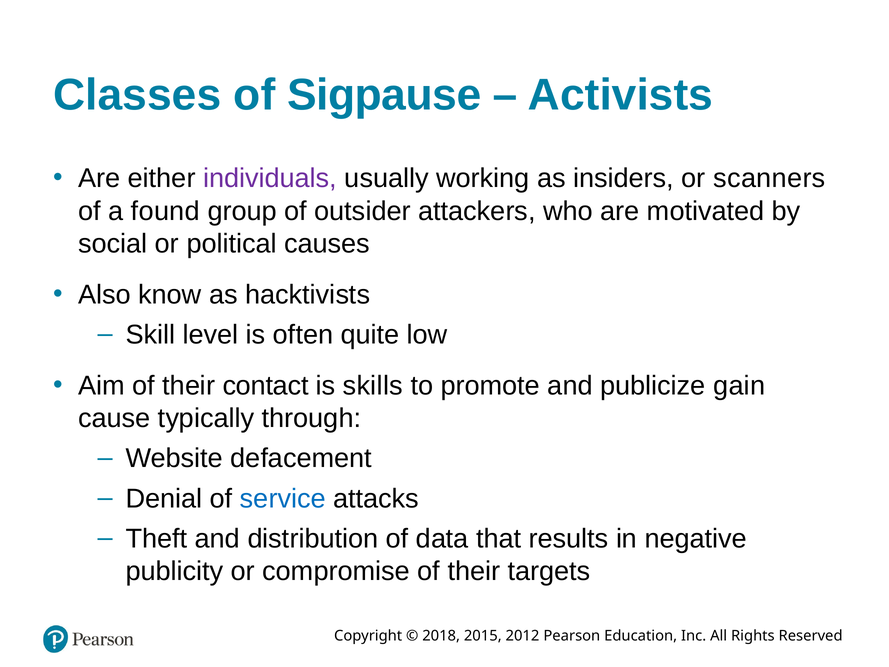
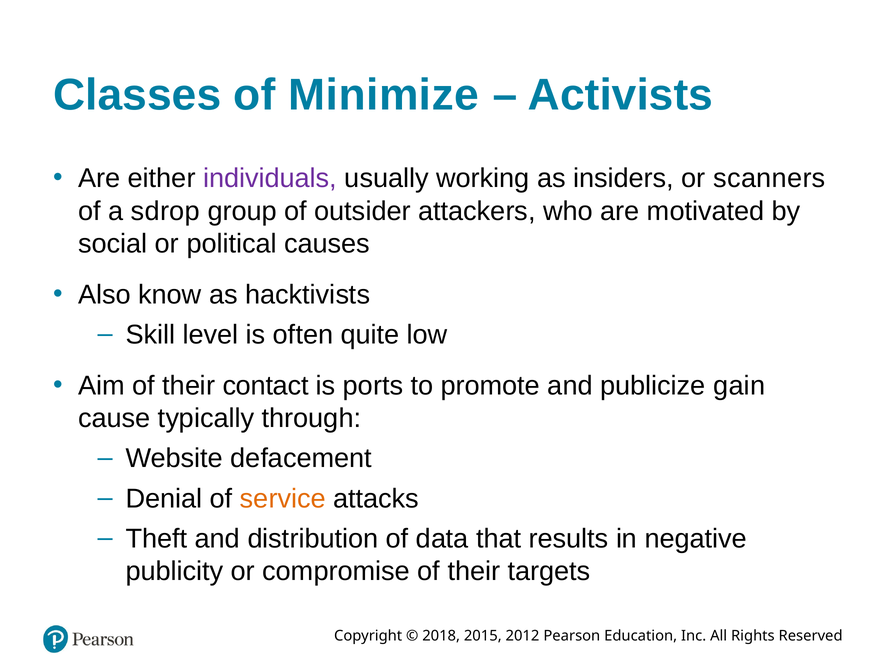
Sigpause: Sigpause -> Minimize (384, 95)
found: found -> sdrop (165, 211)
skills: skills -> ports (373, 386)
service colour: blue -> orange (283, 498)
